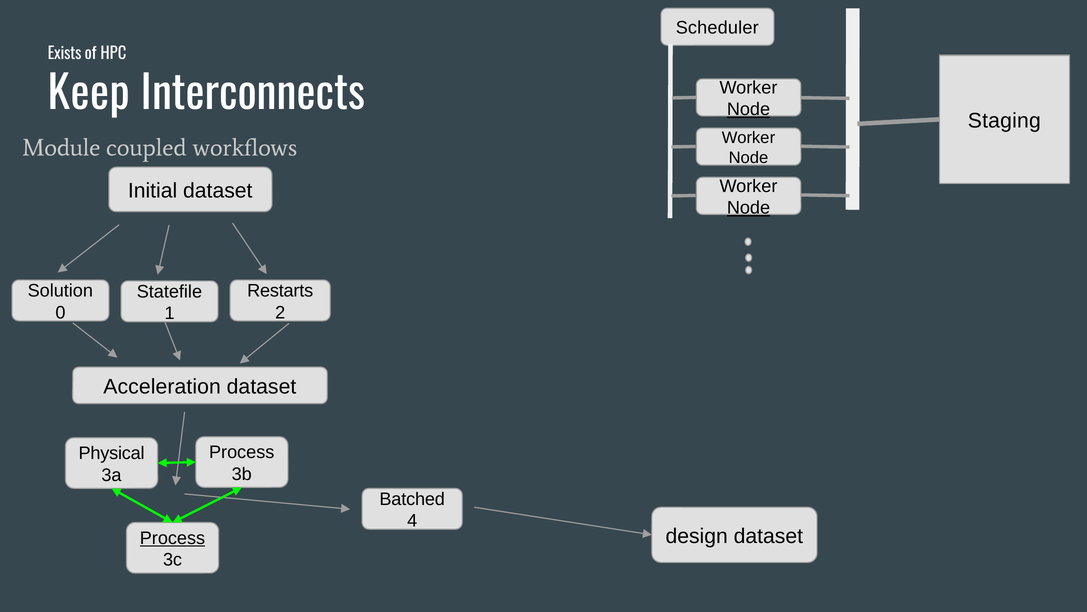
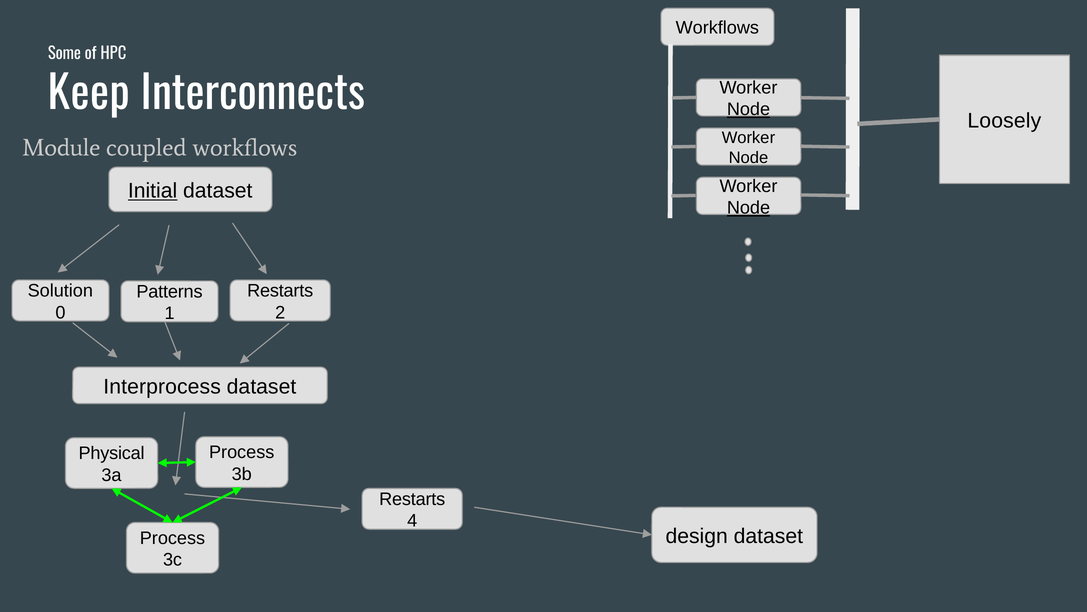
Scheduler: Scheduler -> Workflows (717, 28)
Exists: Exists -> Some (64, 54)
Staging: Staging -> Loosely (1004, 121)
Initial underline: none -> present (153, 191)
Statefile: Statefile -> Patterns (170, 291)
Acceleration: Acceleration -> Interprocess (162, 386)
Batched: Batched -> Restarts (412, 499)
Process underline: present -> none (172, 538)
